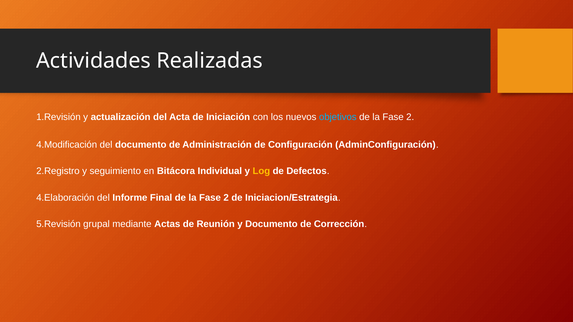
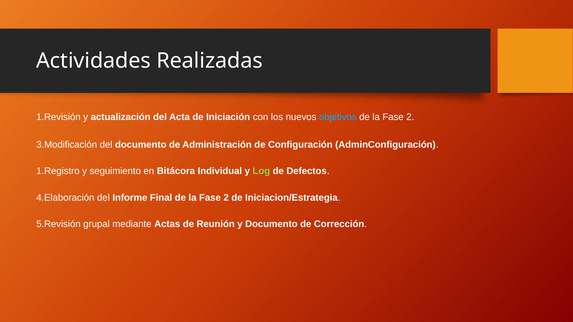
4.Modificación: 4.Modificación -> 3.Modificación (67, 145)
2.Registro: 2.Registro -> 1.Registro (58, 171)
Log colour: yellow -> light green (261, 171)
